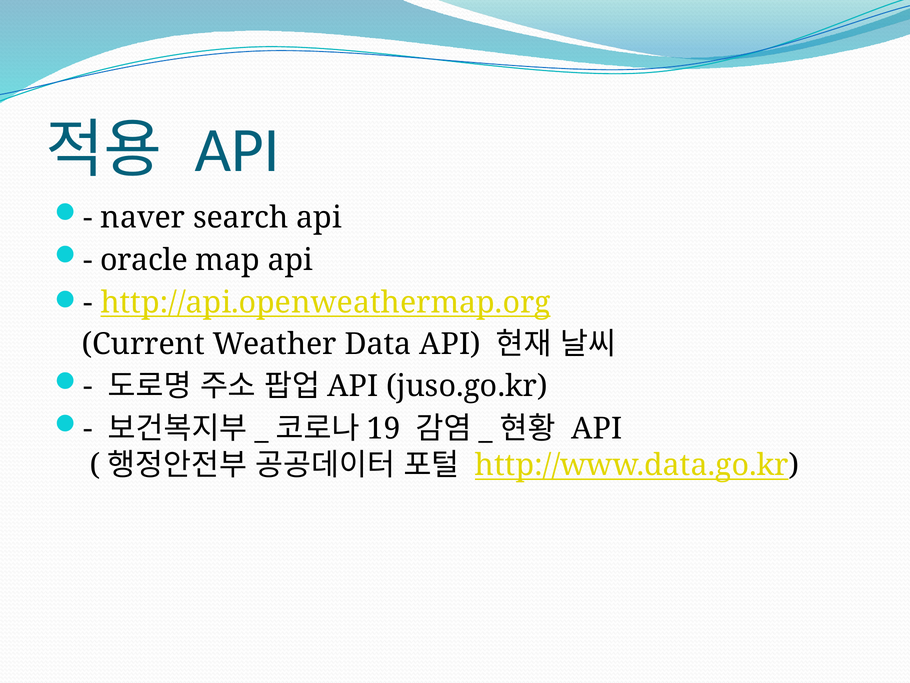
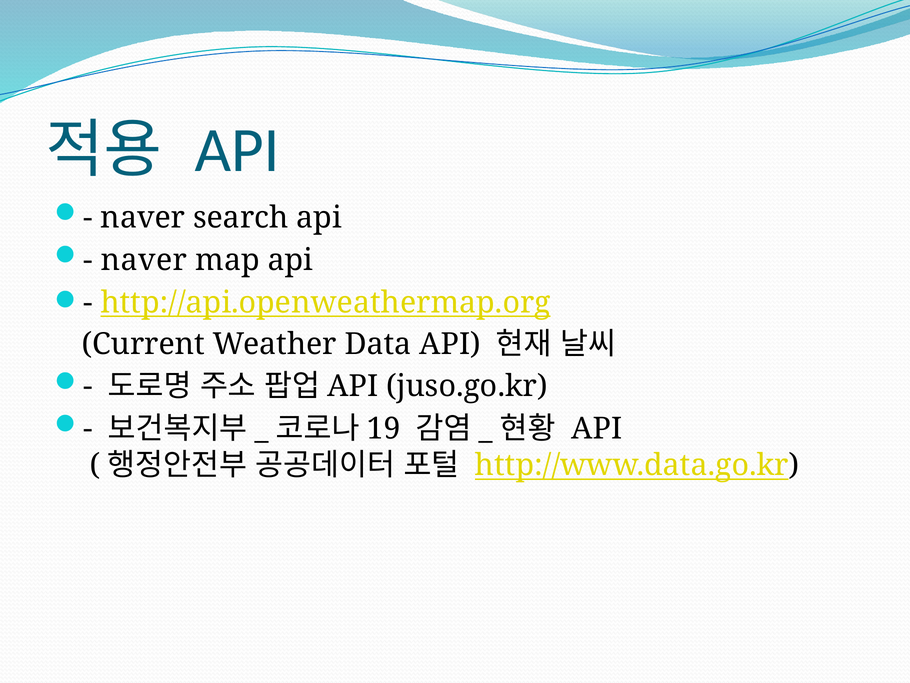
oracle: oracle -> naver (144, 260)
